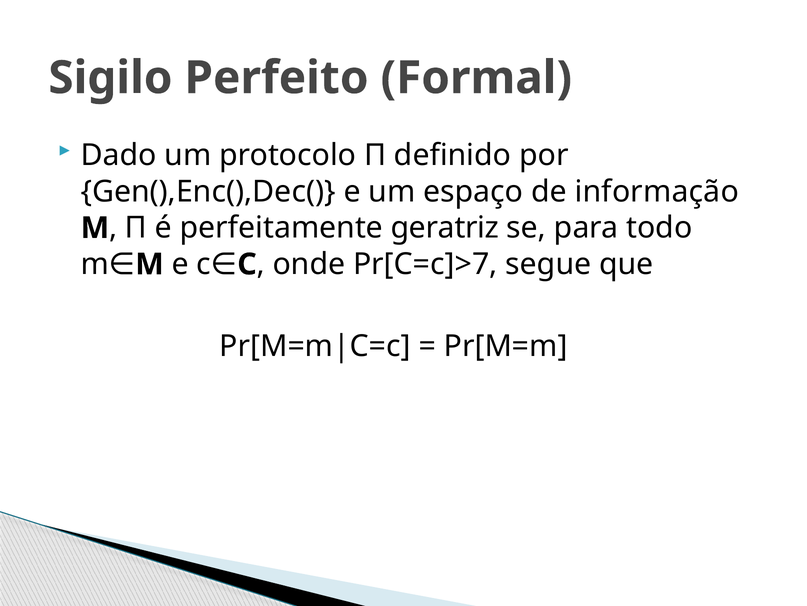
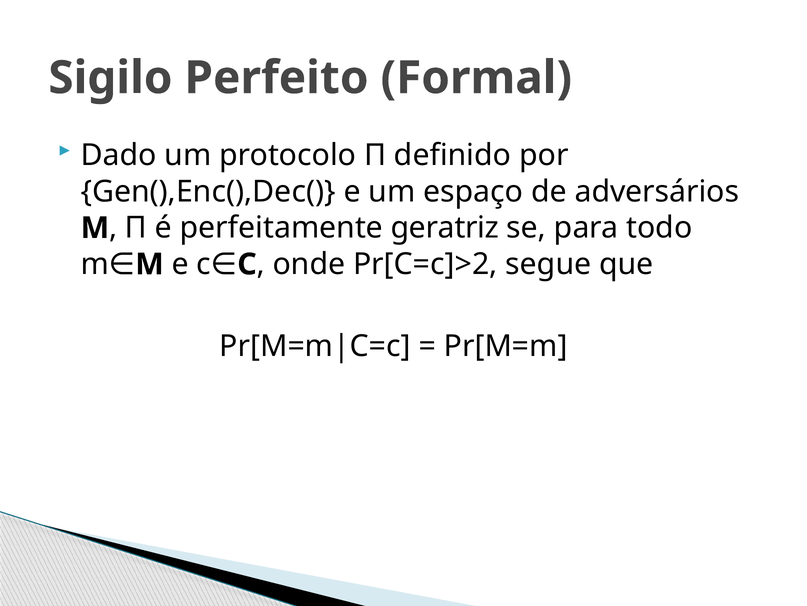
informação: informação -> adversários (657, 191)
Pr[C=c]>7: Pr[C=c]>7 -> Pr[C=c]>2 (425, 264)
